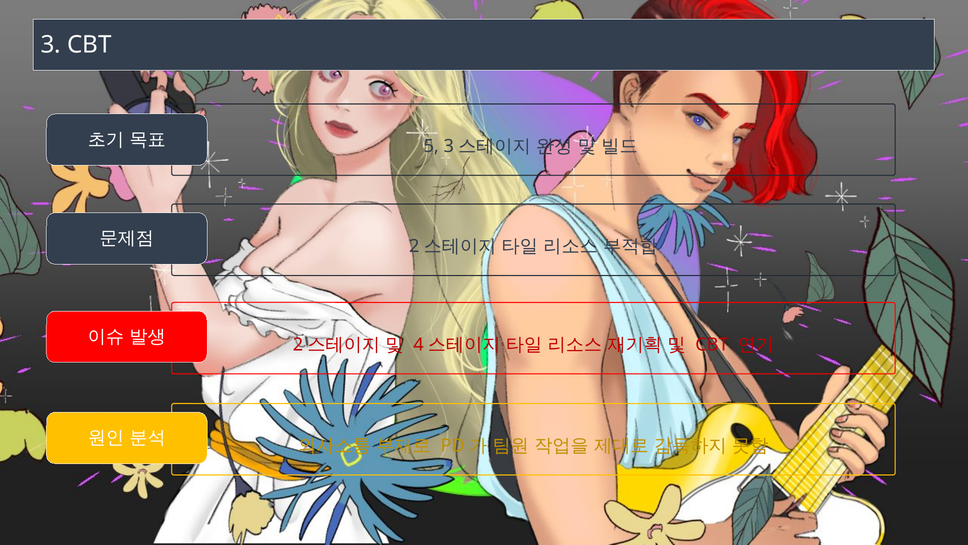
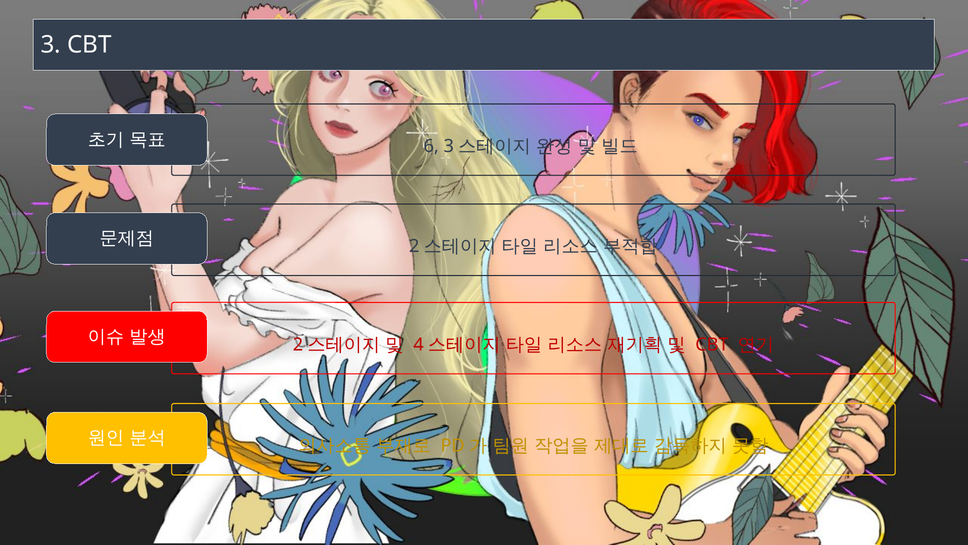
5: 5 -> 6 (431, 146)
